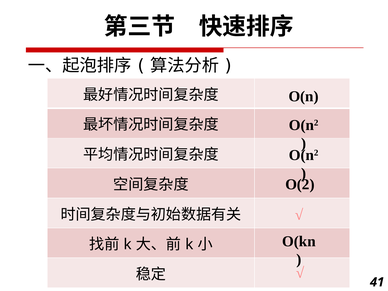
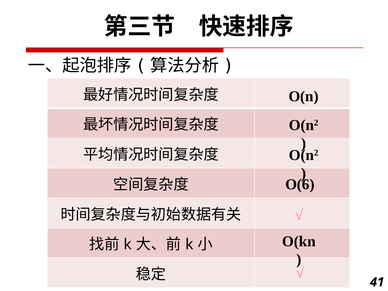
O(2: O(2 -> O(6 (300, 184)
